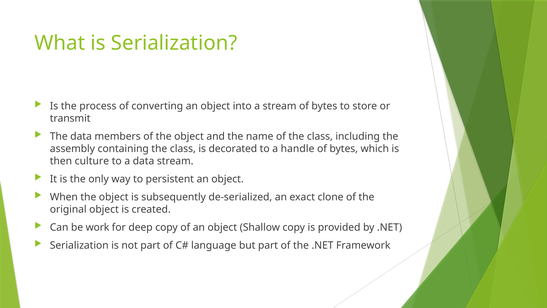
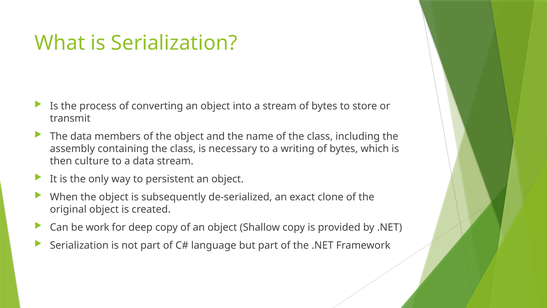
decorated: decorated -> necessary (233, 148)
handle: handle -> writing (298, 148)
